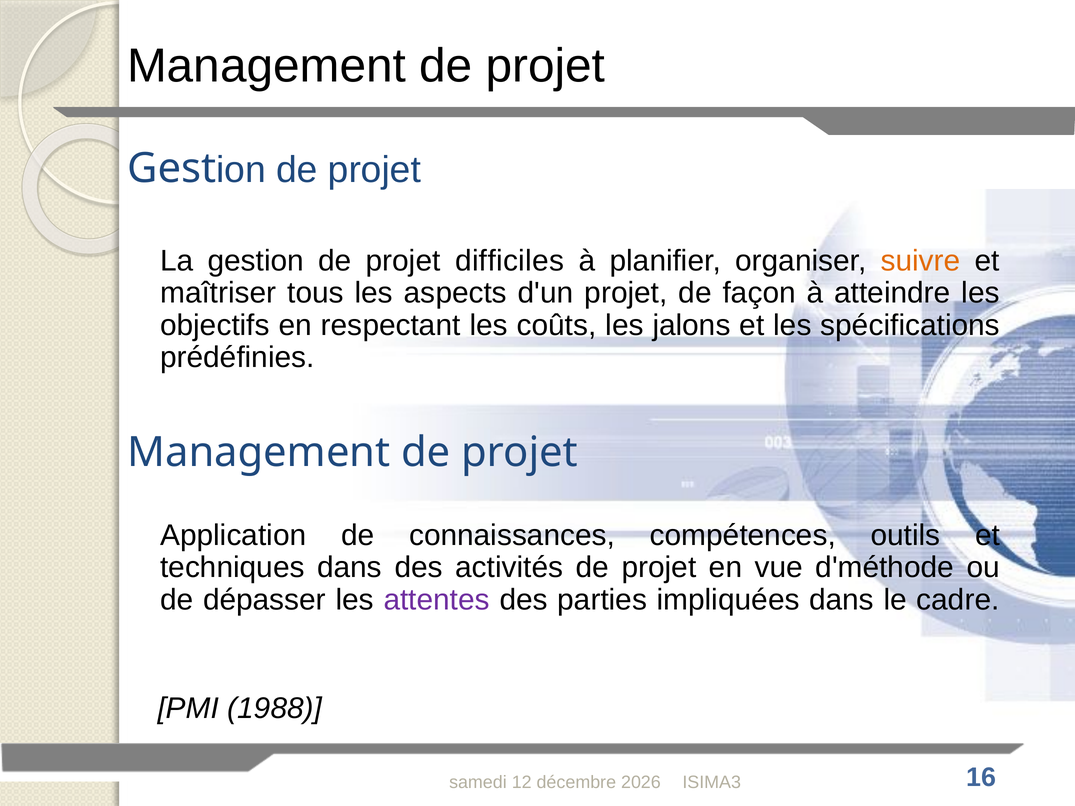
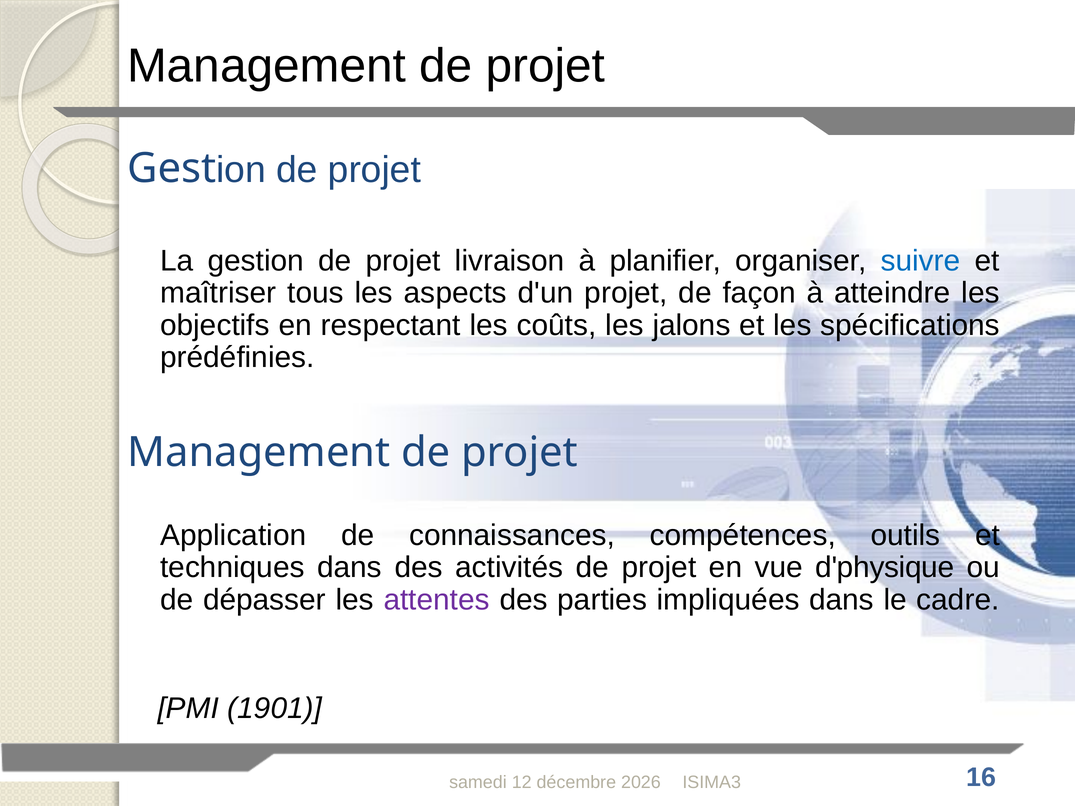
difficiles: difficiles -> livraison (510, 261)
suivre colour: orange -> blue (921, 261)
d'méthode: d'méthode -> d'physique (885, 568)
1988: 1988 -> 1901 (275, 709)
